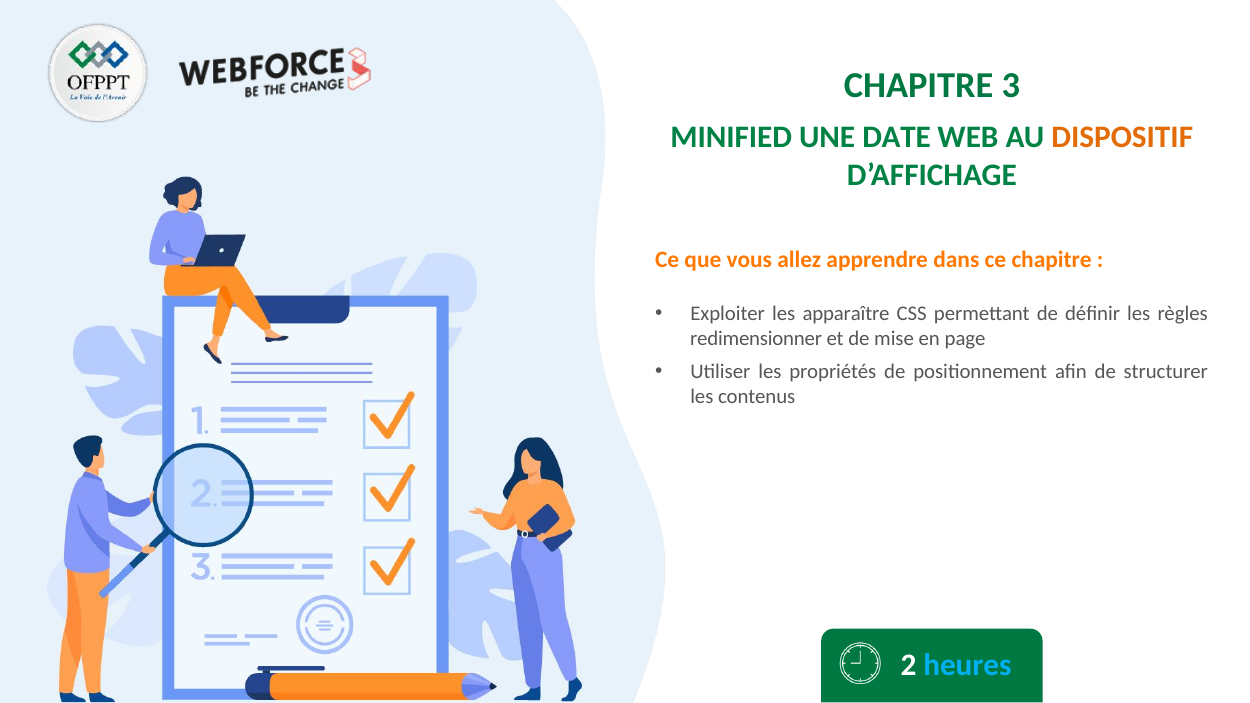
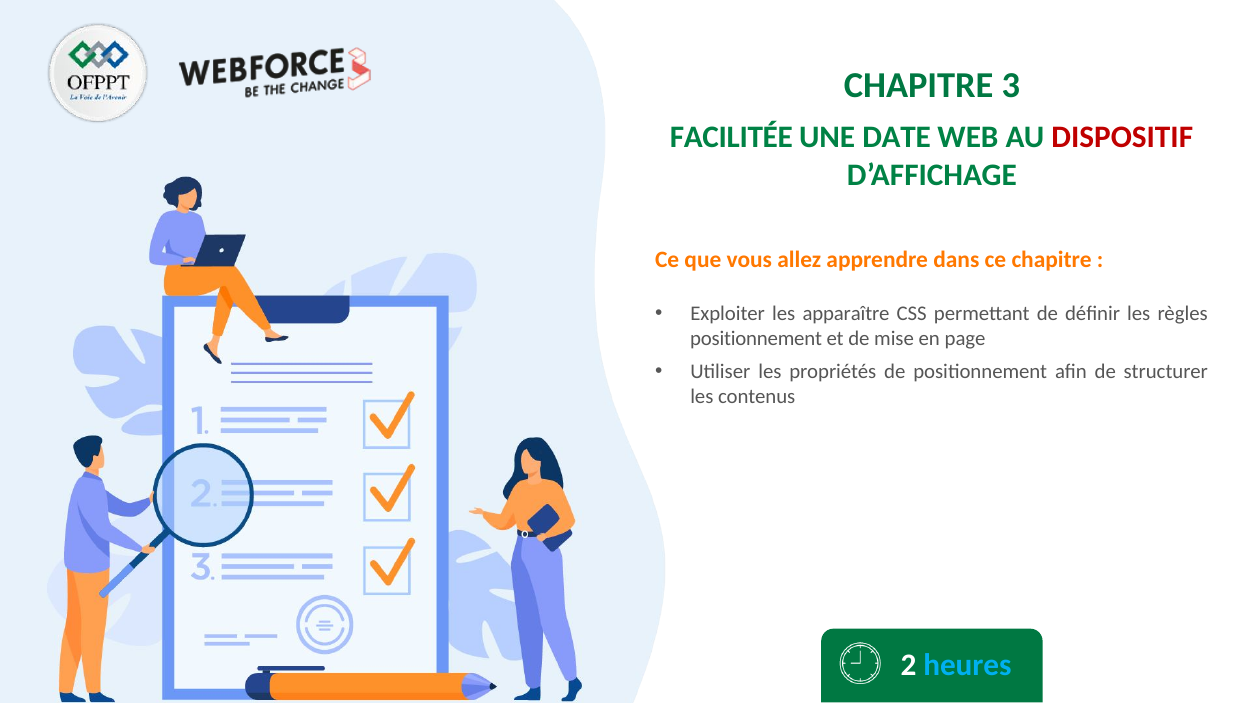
MINIFIED: MINIFIED -> FACILITÉE (731, 137)
DISPOSITIF colour: orange -> red (1122, 137)
redimensionner: redimensionner -> positionnement (756, 339)
